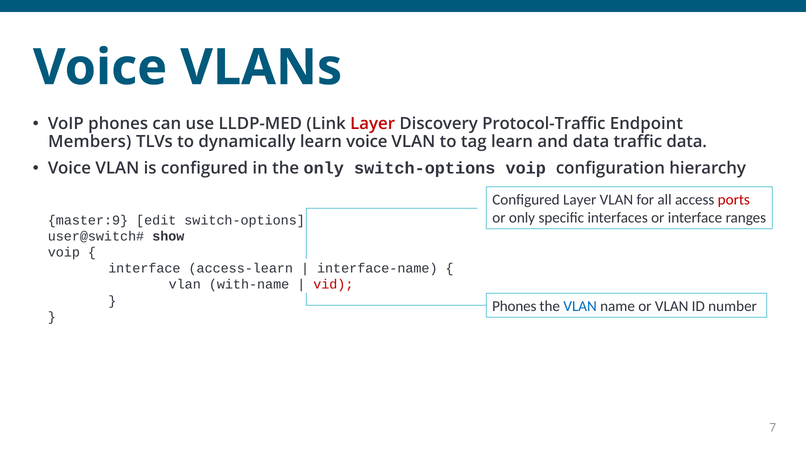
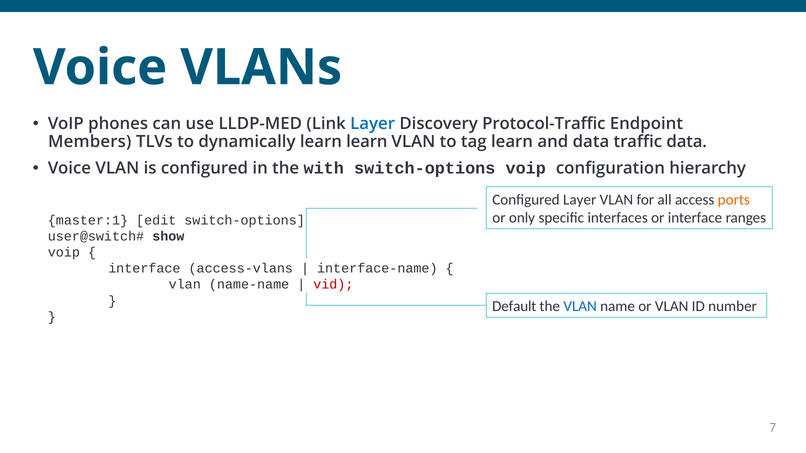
Layer colour: red -> blue (373, 124)
learn voice: voice -> learn (367, 142)
the only: only -> with (324, 168)
ports colour: red -> orange (734, 200)
master:9: master:9 -> master:1 (88, 220)
access-learn: access-learn -> access-vlans (241, 269)
with-name: with-name -> name-name (249, 285)
Phones: Phones -> Default (514, 306)
